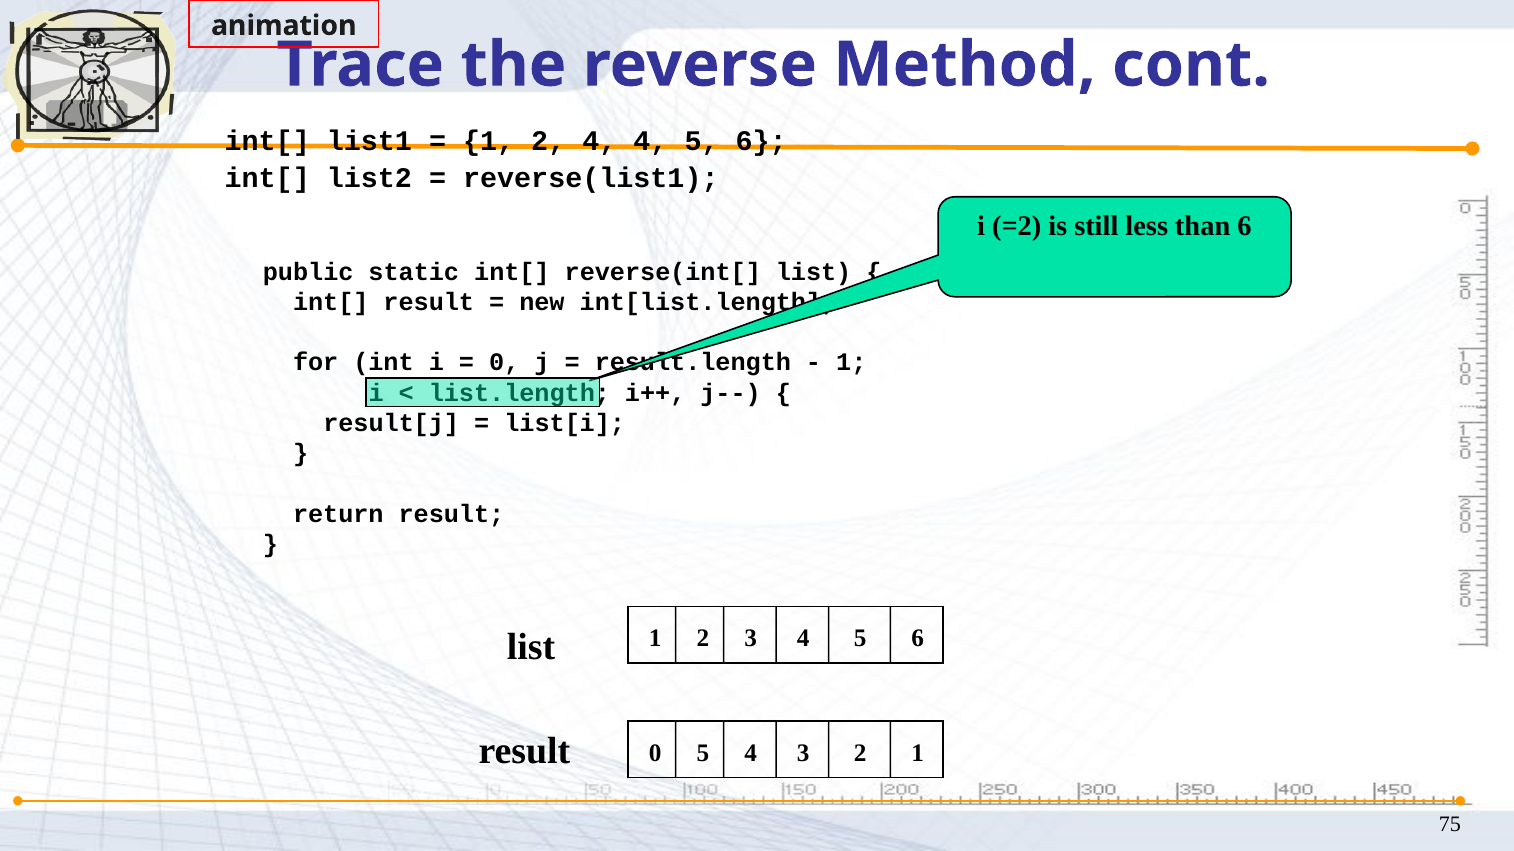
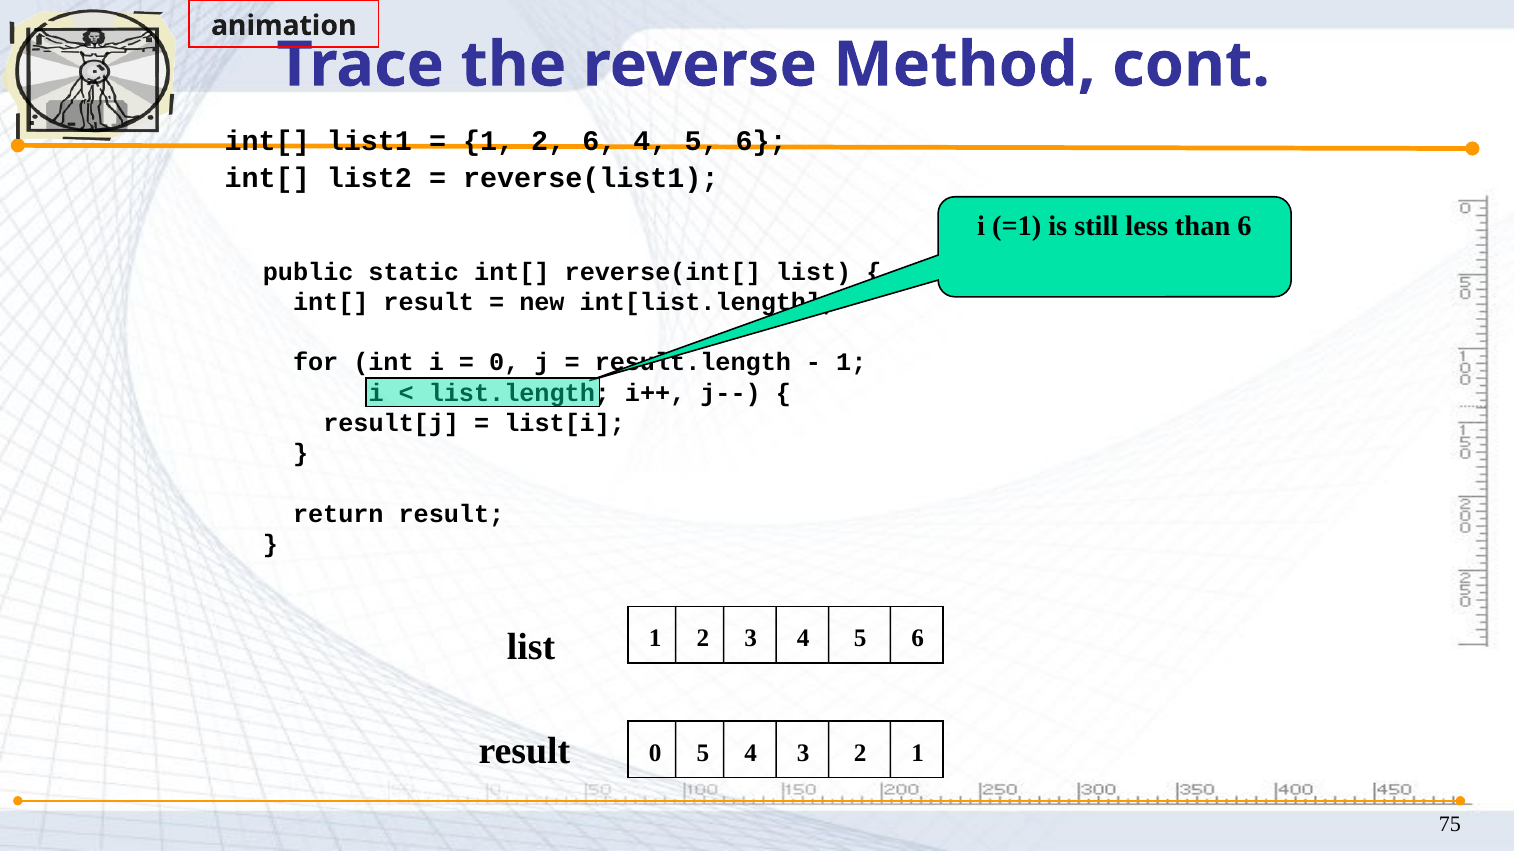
2 4: 4 -> 6 (599, 142)
=2: =2 -> =1 (1017, 226)
